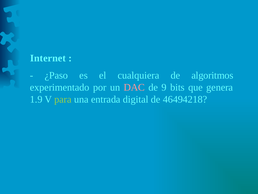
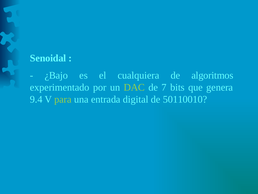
Internet: Internet -> Senoidal (48, 58)
¿Paso: ¿Paso -> ¿Bajo (56, 75)
DAC colour: pink -> light green (134, 87)
9: 9 -> 7 (164, 87)
1.9: 1.9 -> 9.4 (36, 99)
46494218: 46494218 -> 50110010 (185, 99)
